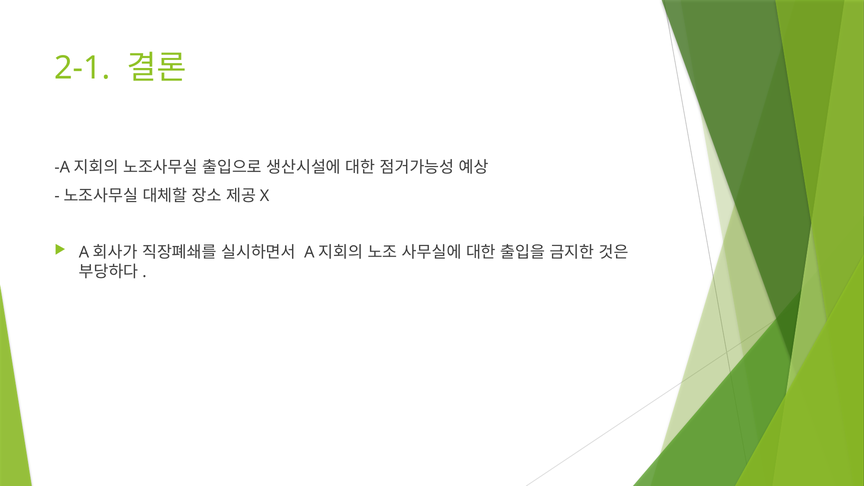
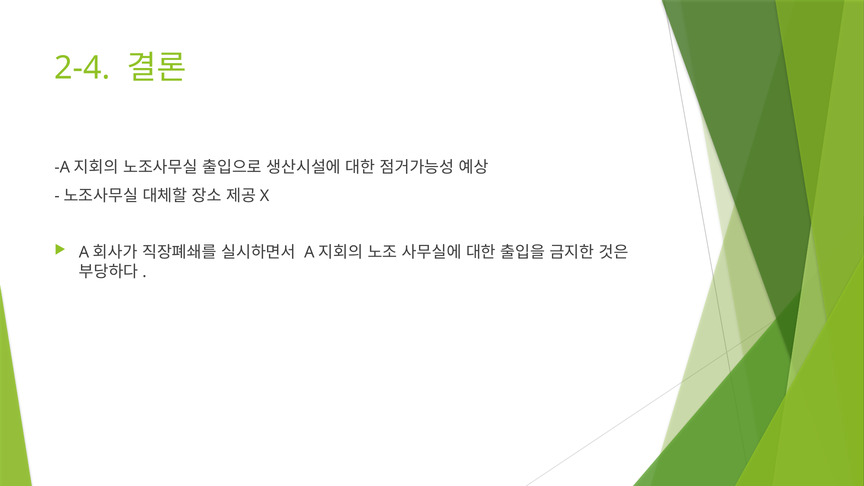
2-1: 2-1 -> 2-4 (83, 68)
